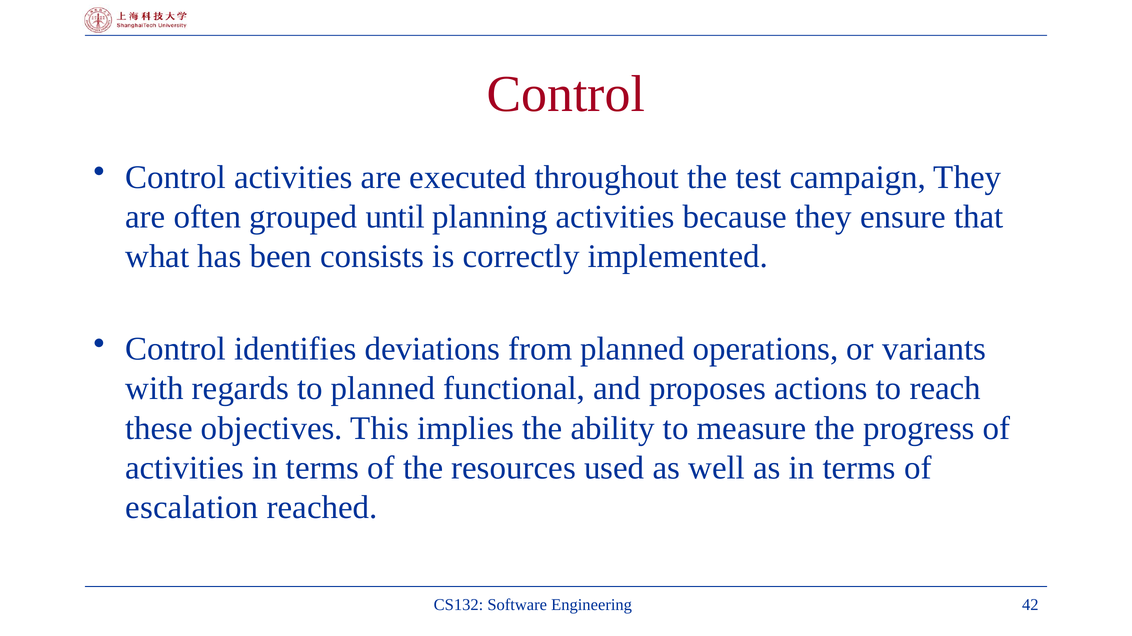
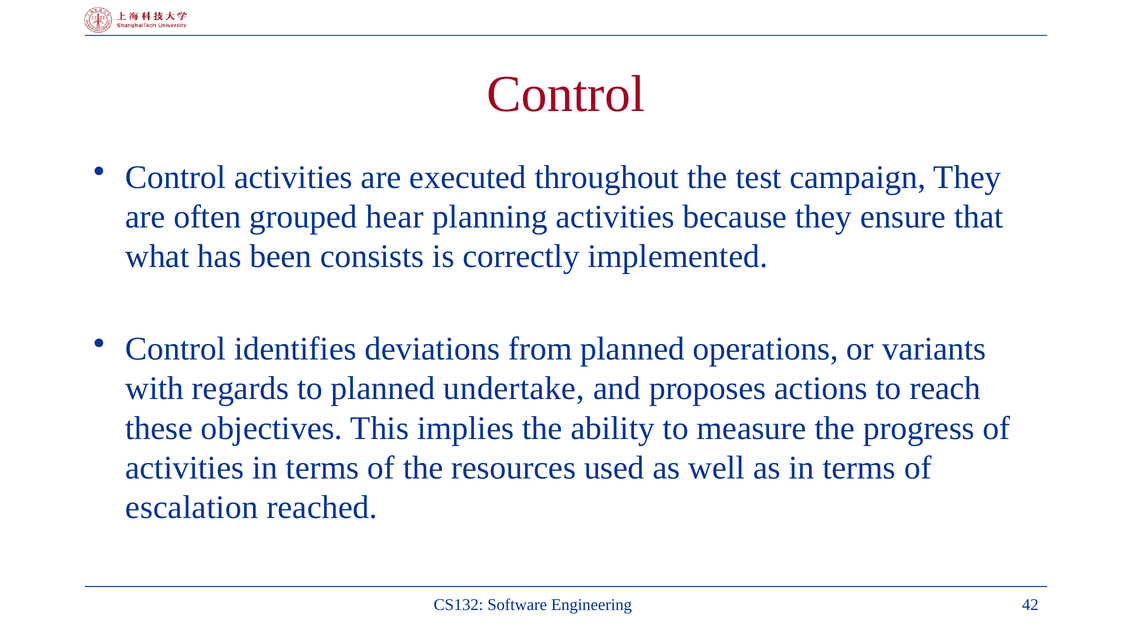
until: until -> hear (395, 217)
functional: functional -> undertake (514, 389)
